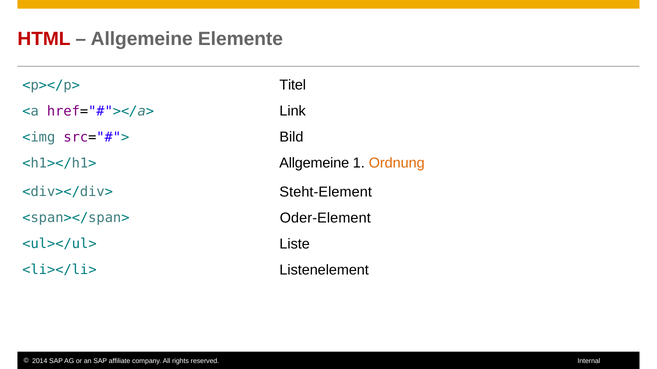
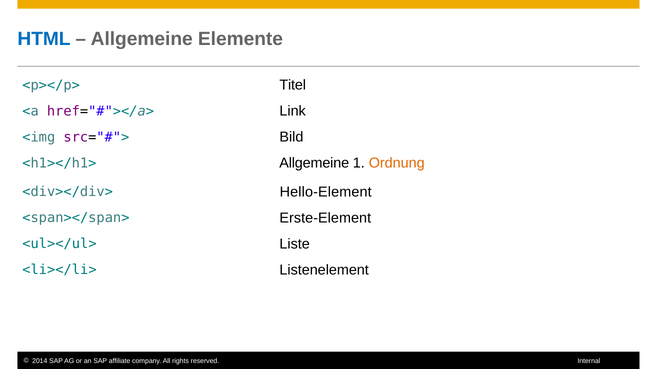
HTML colour: red -> blue (44, 39)
Steht-Element: Steht-Element -> Hello-Element (326, 192)
Oder-Element: Oder-Element -> Erste-Element (325, 218)
